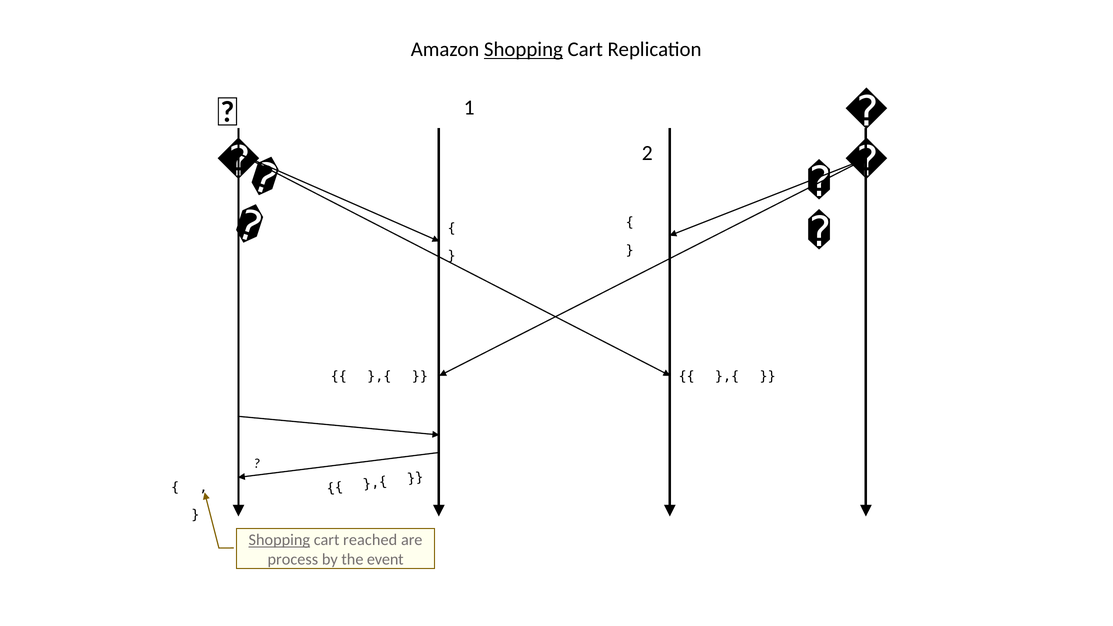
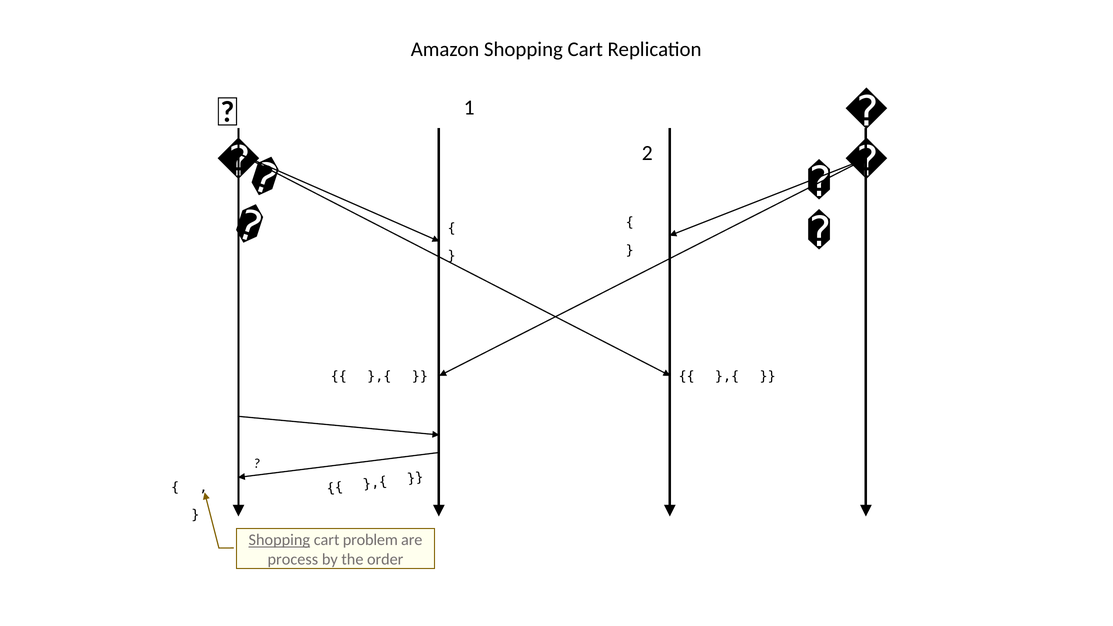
Shopping underline: present -> none (523, 50)
reached: reached -> problem (370, 540)
event: event -> order (385, 559)
